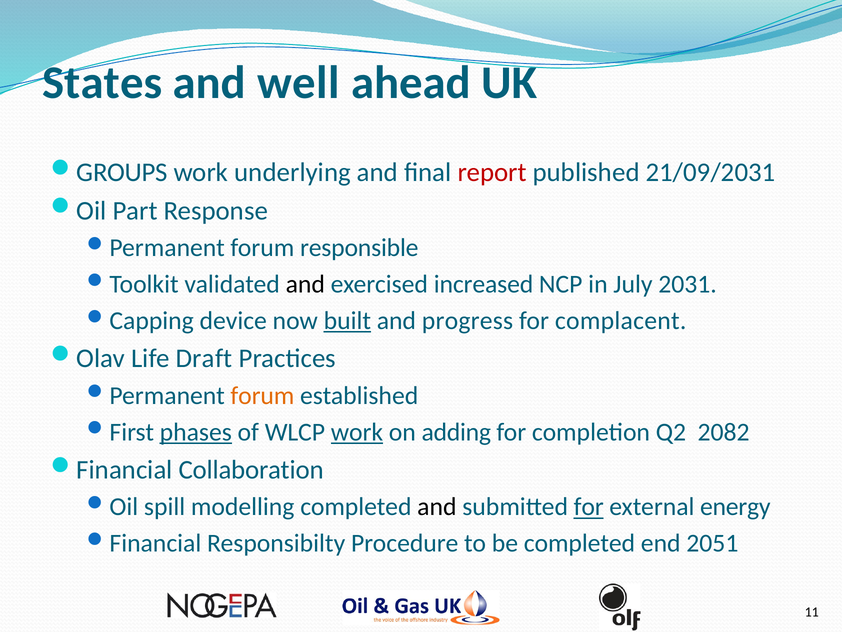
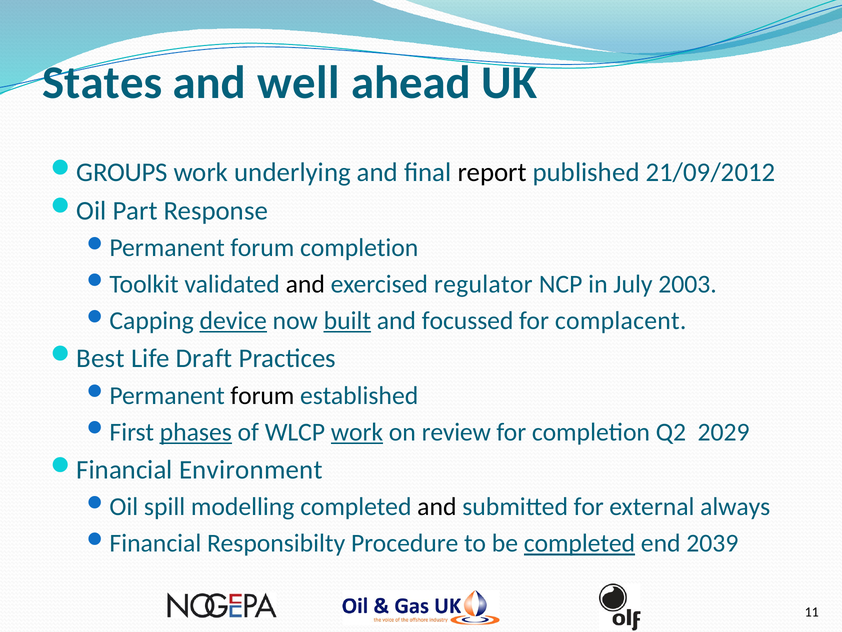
report colour: red -> black (492, 172)
21/09/2031: 21/09/2031 -> 21/09/2012 (711, 172)
forum responsible: responsible -> completion (359, 248)
increased: increased -> regulator (483, 284)
2031: 2031 -> 2003 (688, 284)
device underline: none -> present (233, 321)
progress: progress -> focussed (468, 321)
Olav: Olav -> Best (101, 358)
forum colour: orange -> black (262, 395)
adding: adding -> review (456, 432)
2082: 2082 -> 2029 (724, 432)
Collaboration: Collaboration -> Environment (251, 469)
for underline: present -> none (589, 507)
energy: energy -> always (735, 507)
completed underline: none -> present (579, 543)
2051: 2051 -> 2039 (712, 543)
